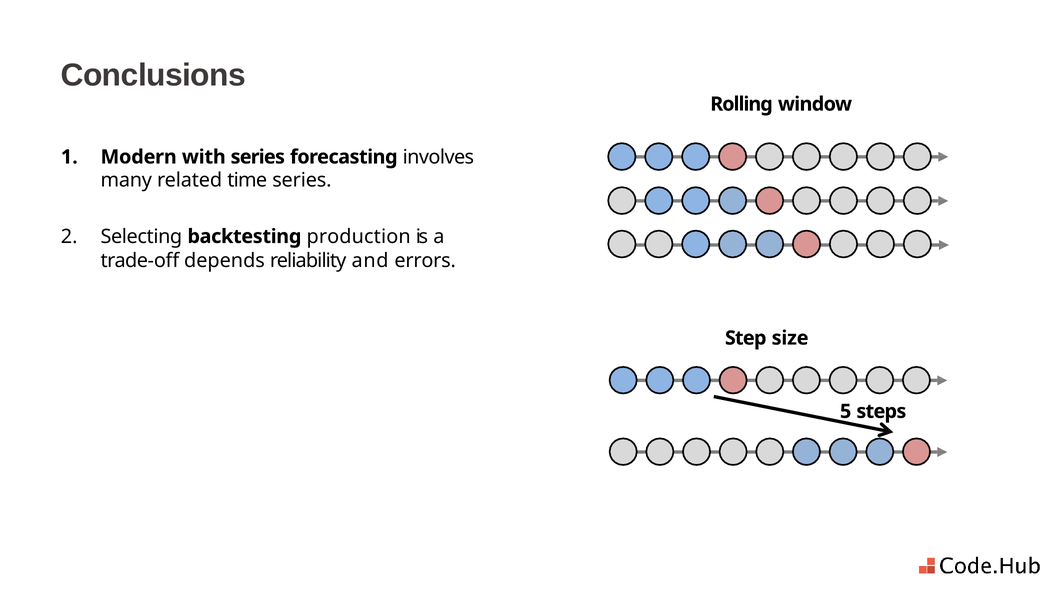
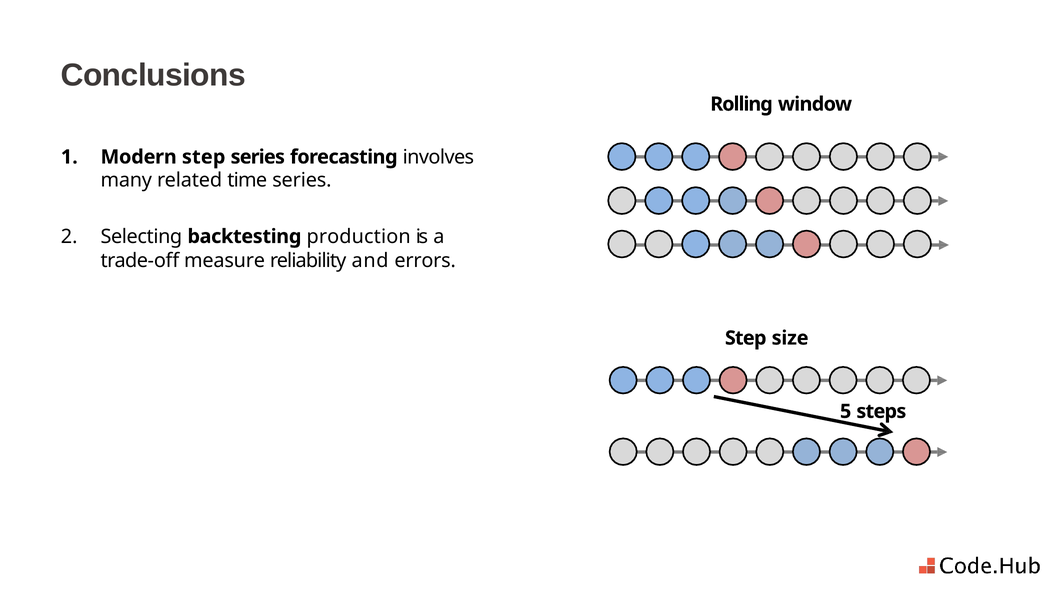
Modern with: with -> step (204, 157)
depends: depends -> measure (225, 261)
